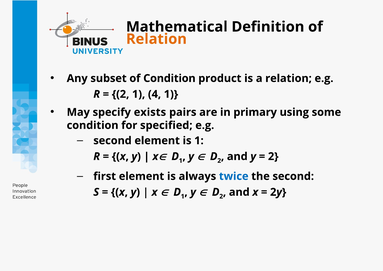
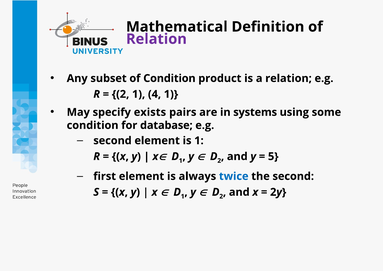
Relation colour: orange -> purple (156, 39)
primary: primary -> systems (255, 112)
specified: specified -> database (166, 125)
2: 2 -> 5 (273, 156)
